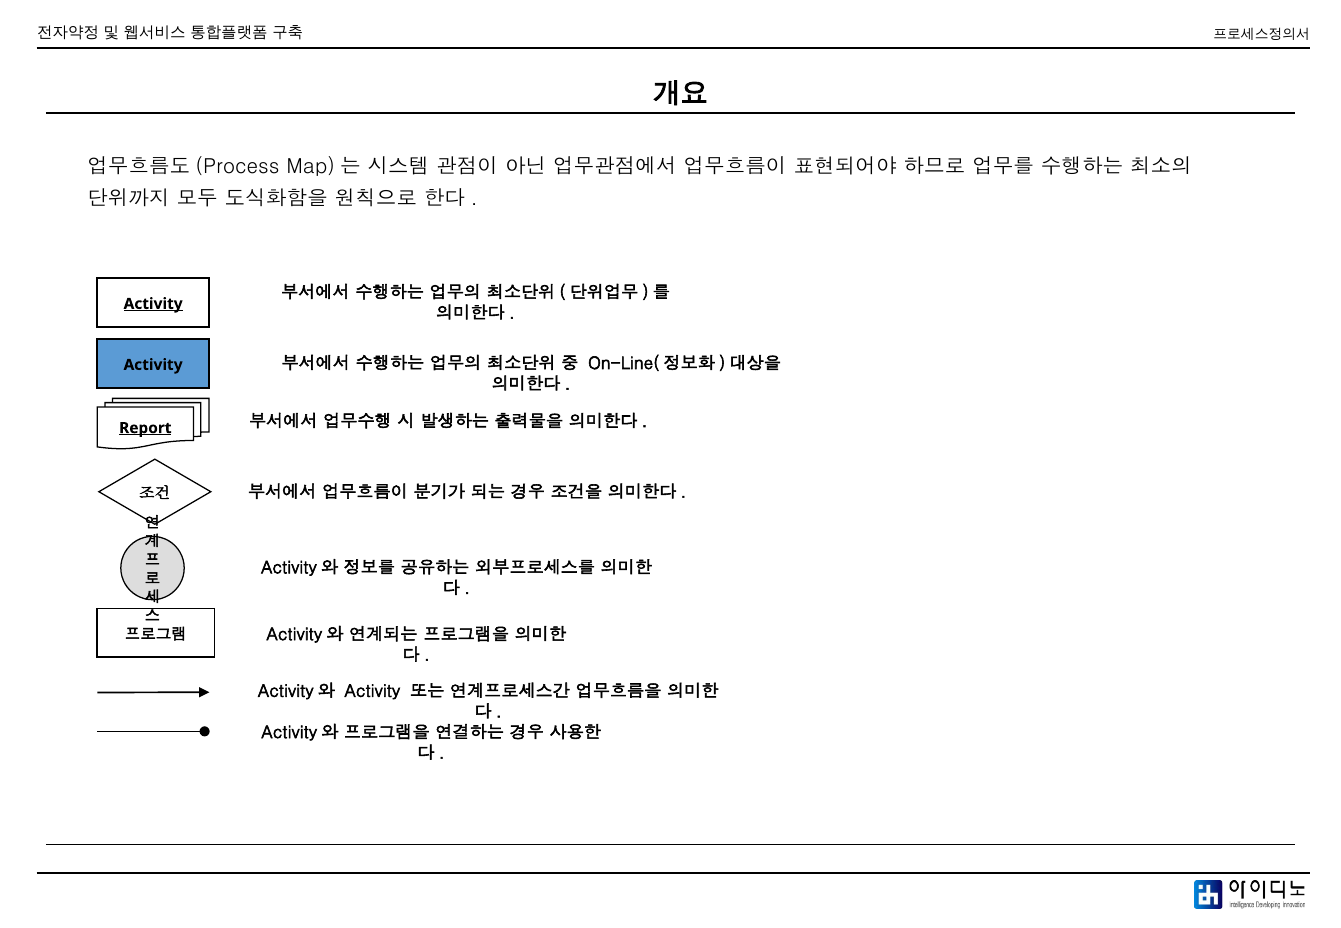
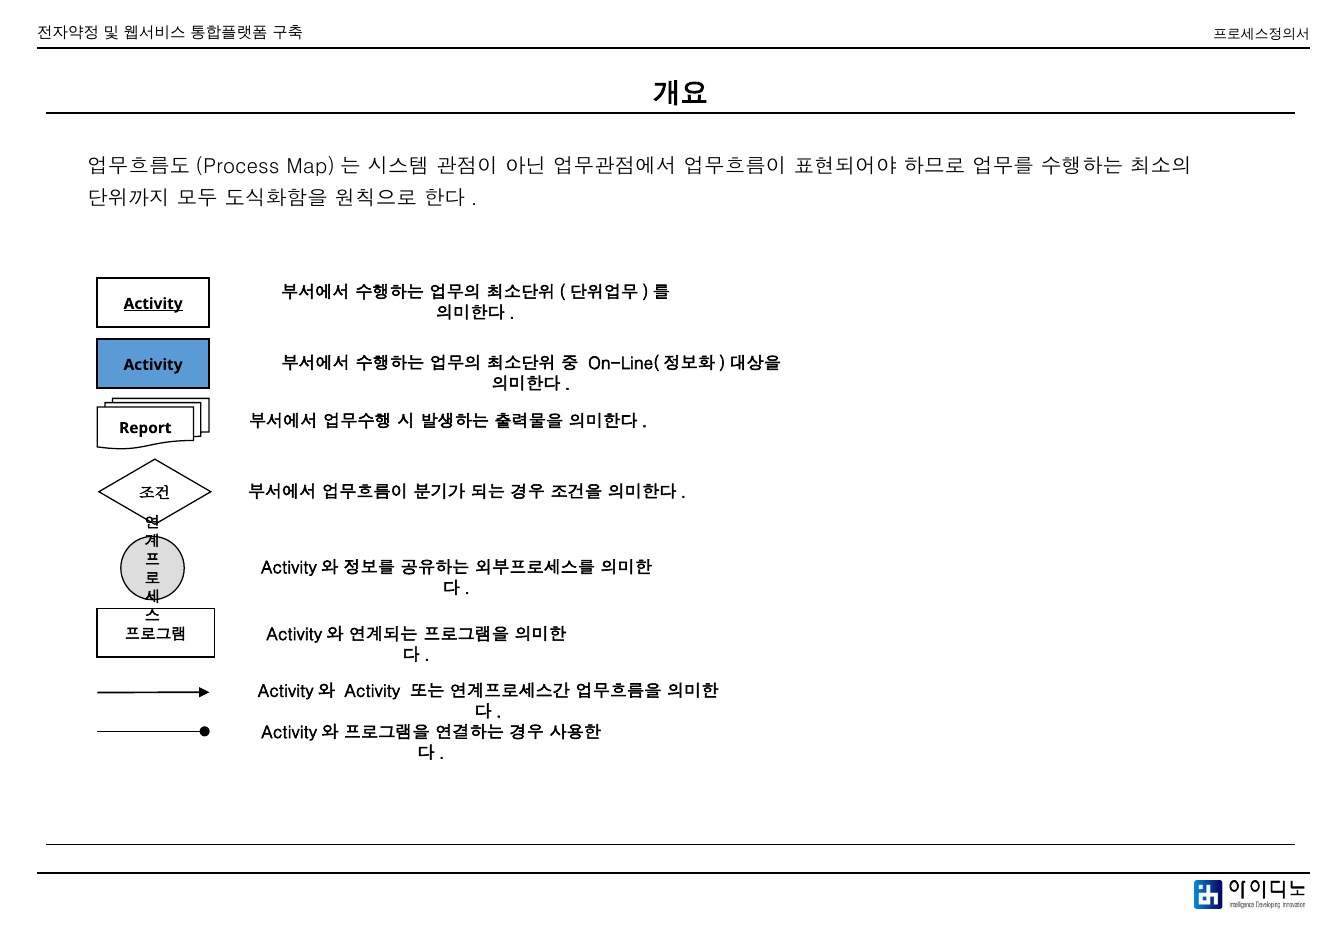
Report underline: present -> none (145, 428)
